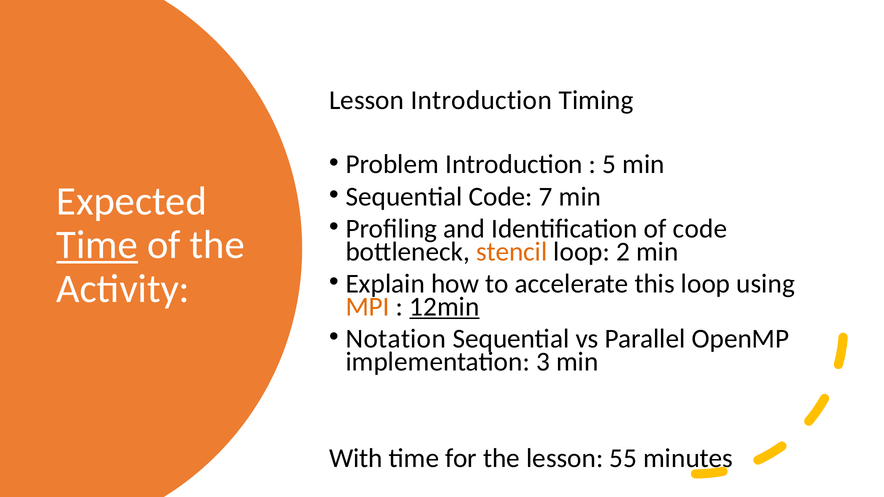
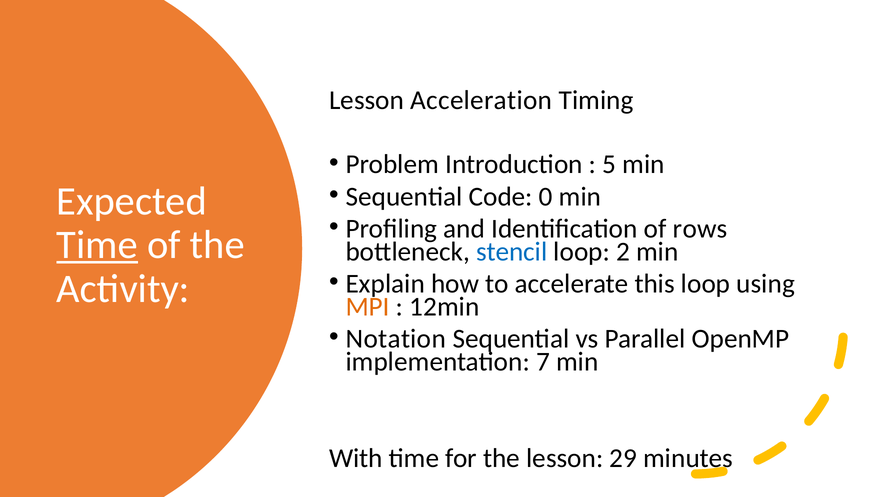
Lesson Introduction: Introduction -> Acceleration (481, 100)
7: 7 -> 0 (546, 197)
of code: code -> rows (700, 229)
stencil colour: orange -> blue (512, 252)
12min underline: present -> none (444, 307)
3: 3 -> 7 (543, 362)
55: 55 -> 29 (623, 458)
